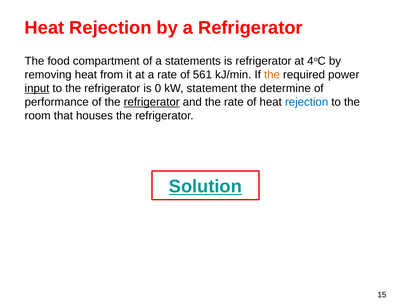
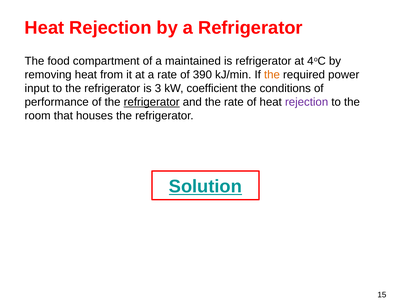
statements: statements -> maintained (193, 61)
561: 561 -> 390 (202, 75)
input underline: present -> none (37, 88)
0: 0 -> 3 (158, 88)
statement: statement -> coefficient (212, 88)
determine: determine -> conditions (285, 88)
rejection colour: blue -> purple (307, 102)
